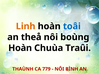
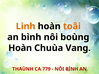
toâi colour: blue -> orange (72, 26)
an theå: theå -> bình (31, 37)
Traûi: Traûi -> Vang (78, 48)
